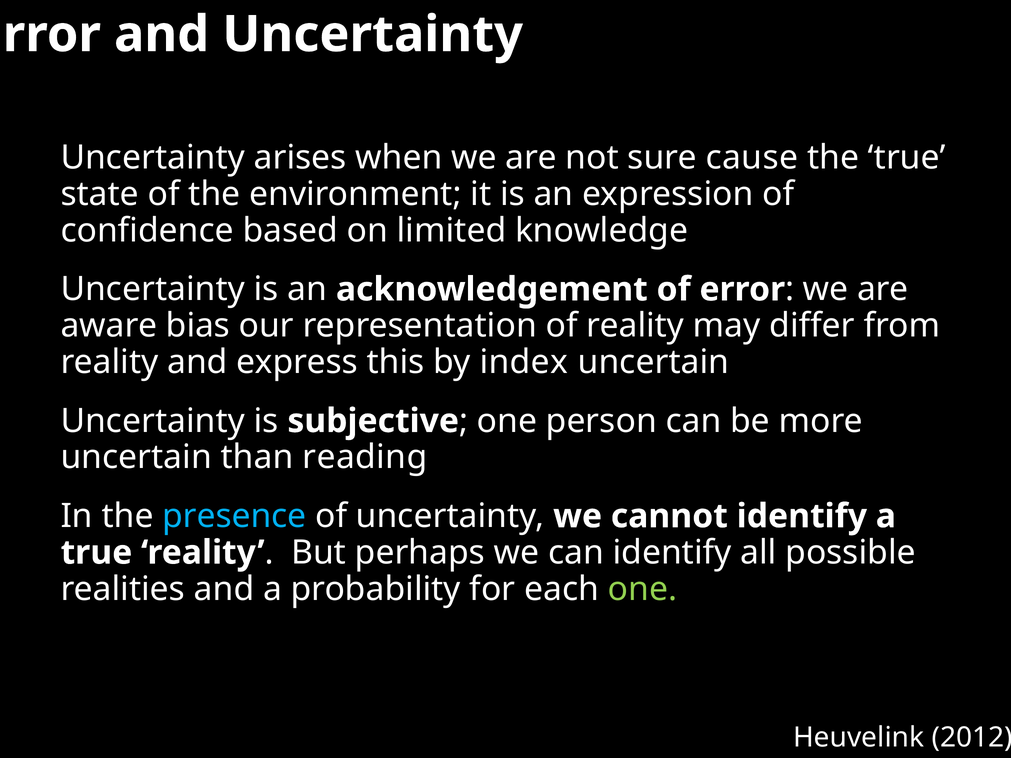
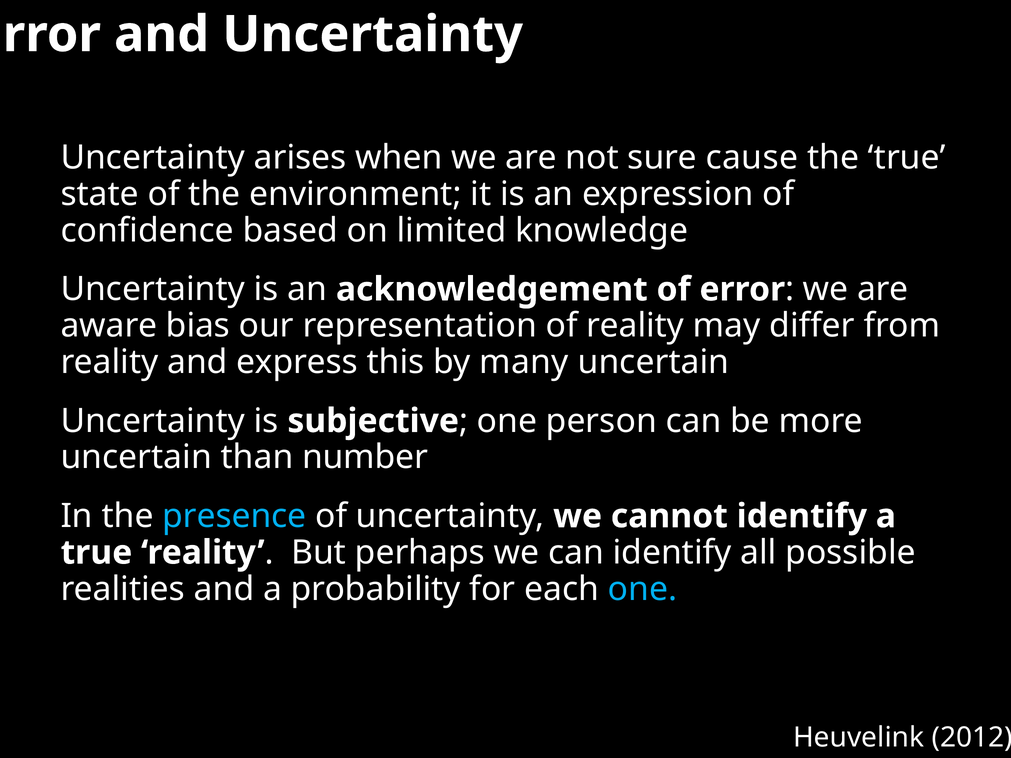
index: index -> many (524, 362)
reading: reading -> number (365, 457)
one colour: light green -> light blue (642, 589)
